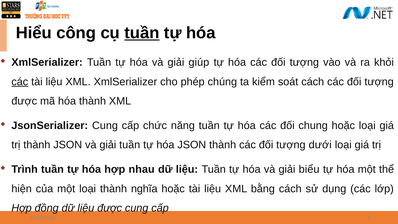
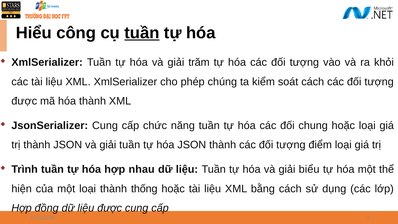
giúp: giúp -> trăm (199, 62)
các underline: present -> none (20, 82)
dưới: dưới -> điểm (320, 145)
nghĩa: nghĩa -> thống (144, 189)
